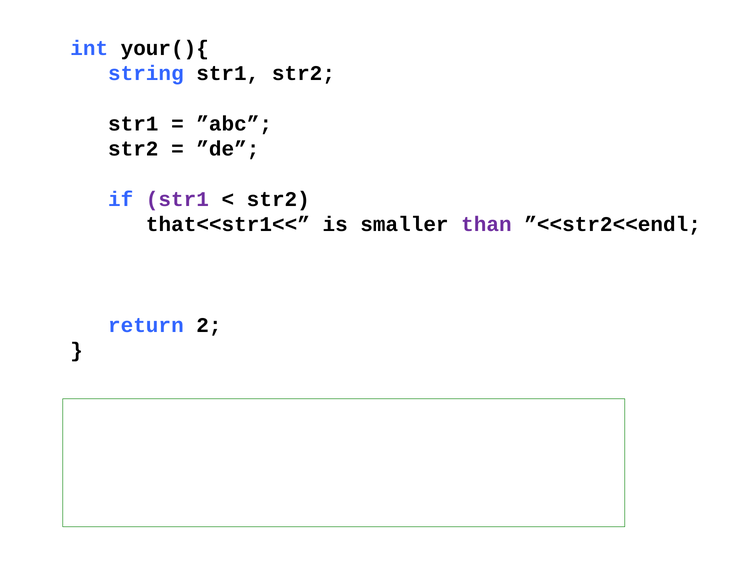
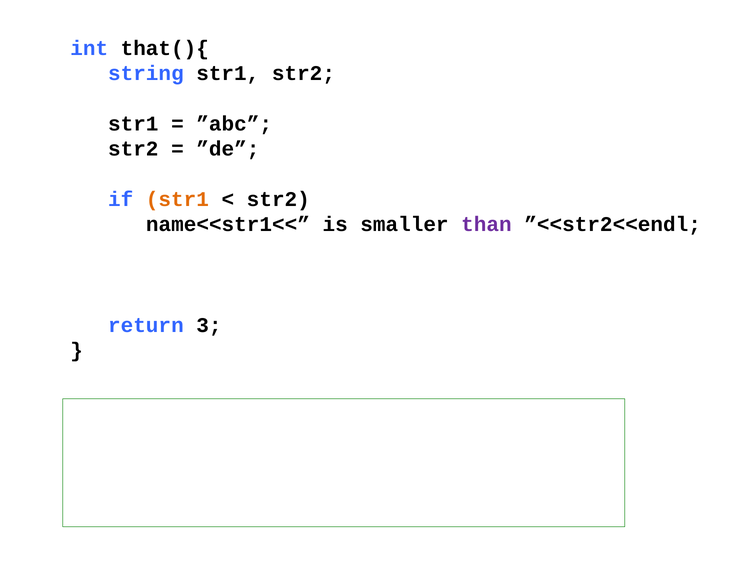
your(){: your(){ -> that(){ (165, 48)
str1 colour: purple -> orange (177, 199)
that<<str1<<: that<<str1<< -> name<<str1<< (228, 225)
2: 2 -> 3 (209, 325)
